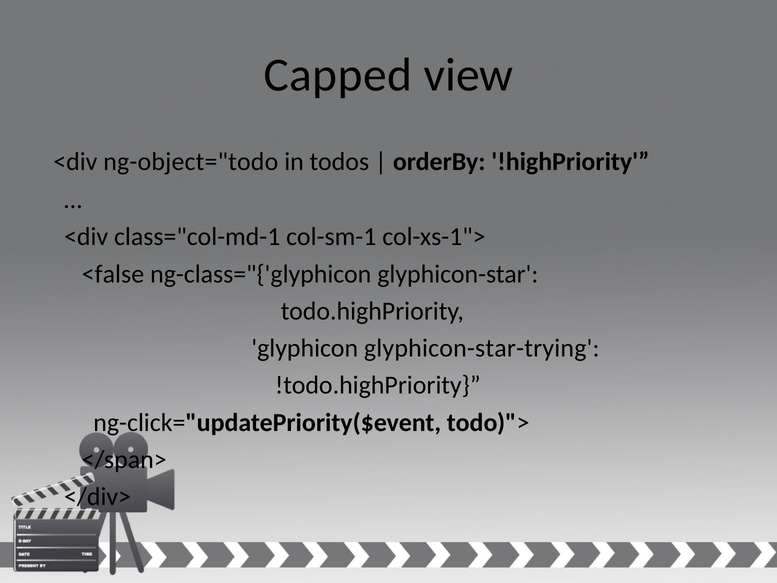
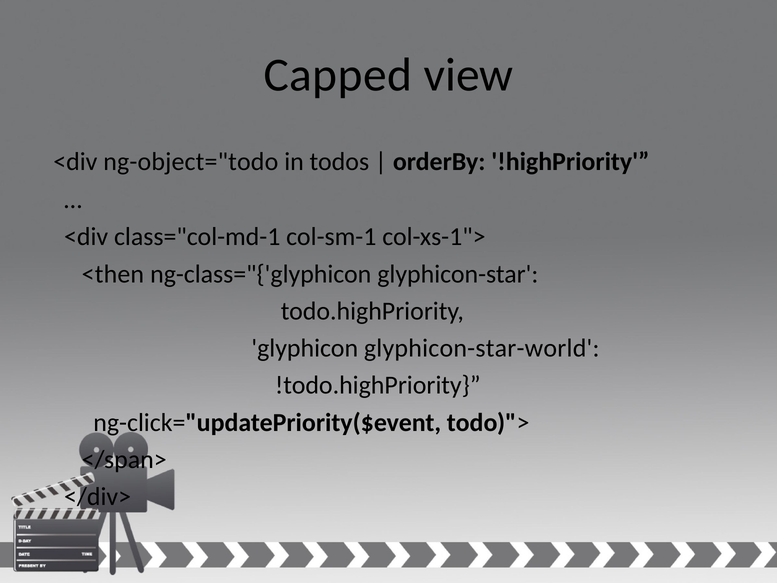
<false: <false -> <then (113, 274)
glyphicon-star-trying: glyphicon-star-trying -> glyphicon-star-world (482, 348)
